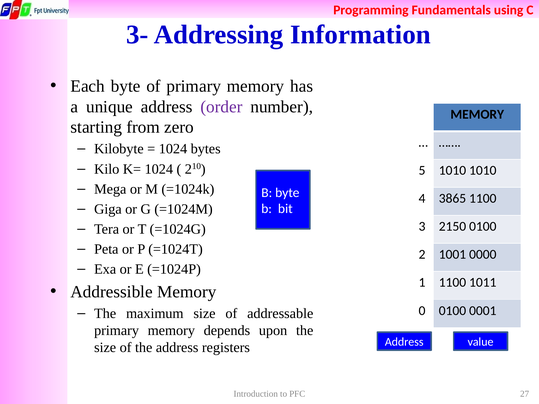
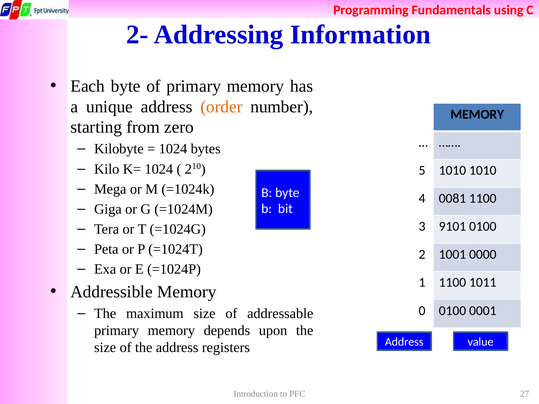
3-: 3- -> 2- (137, 35)
order colour: purple -> orange (221, 107)
3865: 3865 -> 0081 (452, 199)
2150: 2150 -> 9101 (452, 227)
